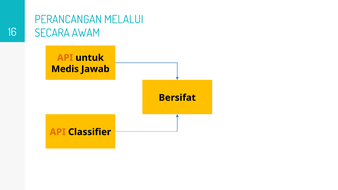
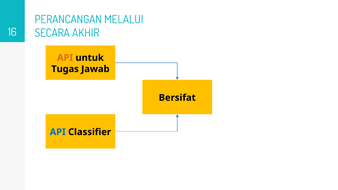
AWAM: AWAM -> AKHIR (86, 33)
Medis: Medis -> Tugas (65, 69)
API colour: orange -> blue (58, 132)
